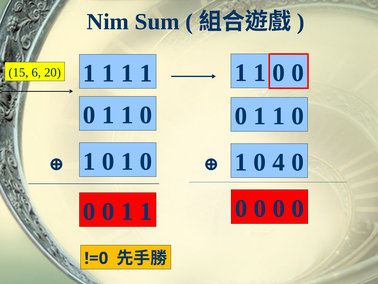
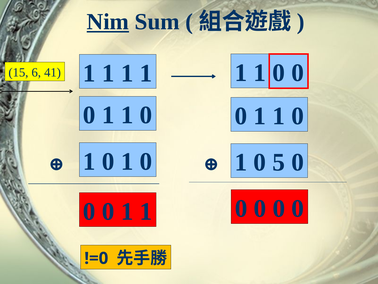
Nim underline: none -> present (108, 22)
20: 20 -> 41 (53, 72)
4: 4 -> 5 (279, 162)
